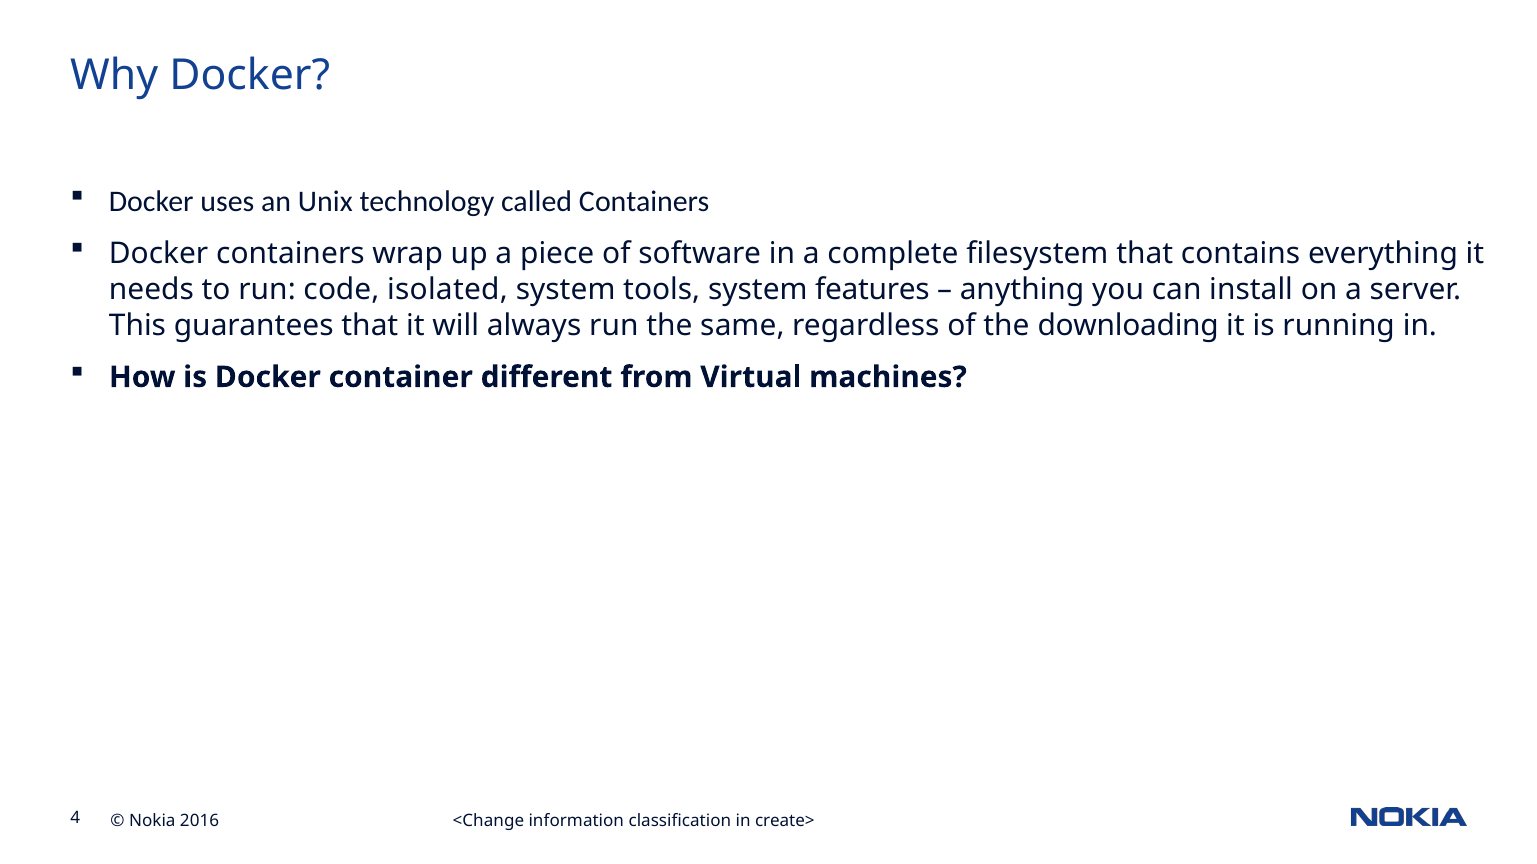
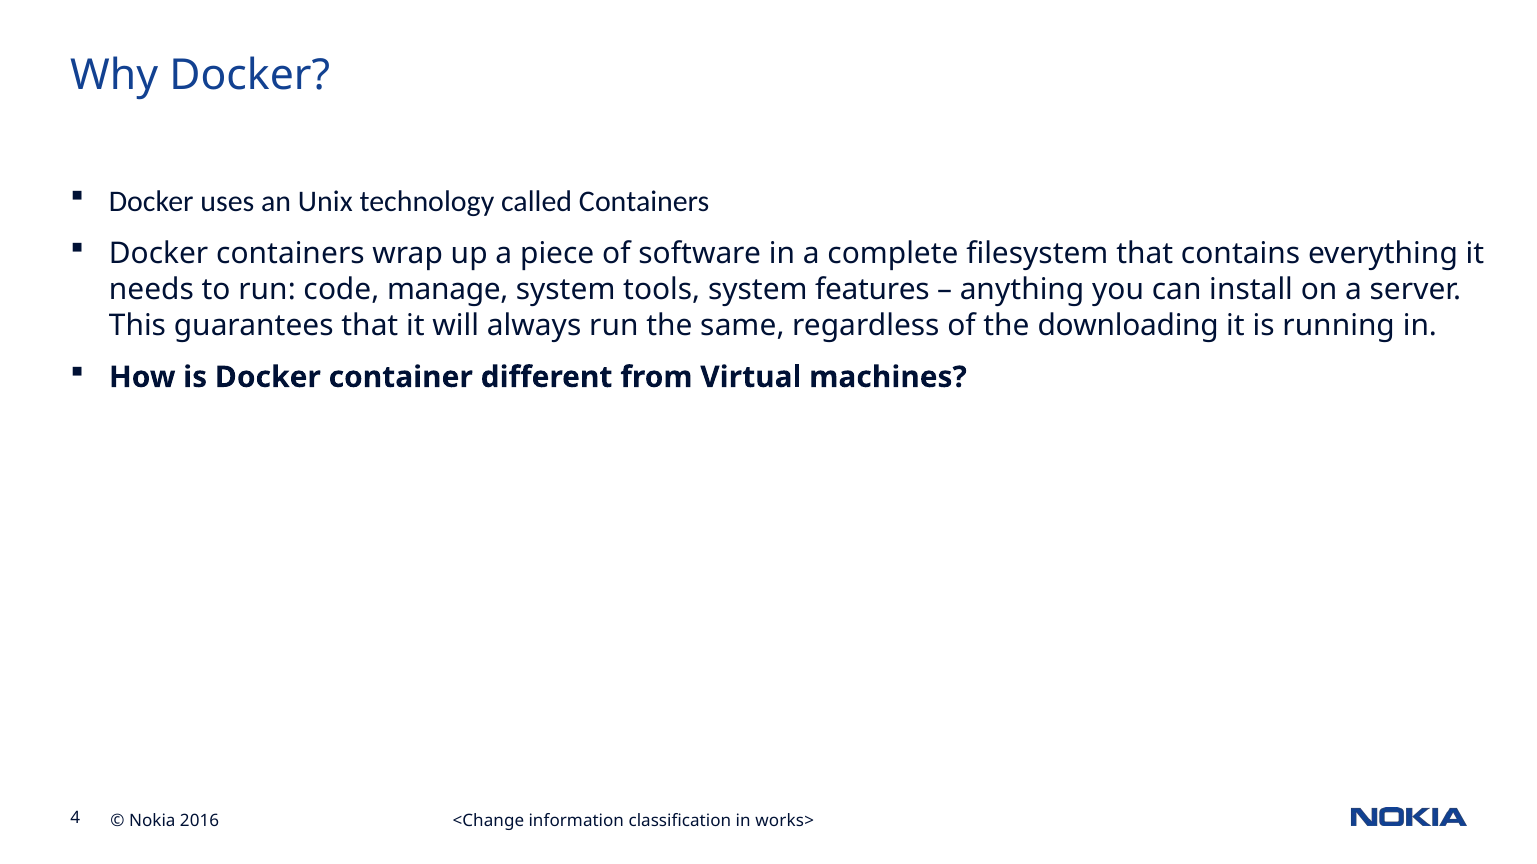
isolated: isolated -> manage (448, 289)
create>: create> -> works> (785, 821)
